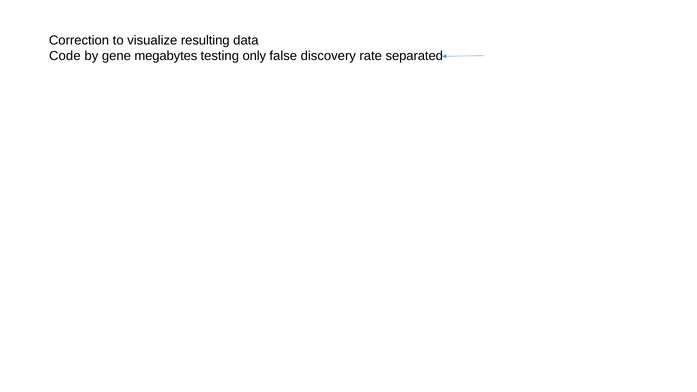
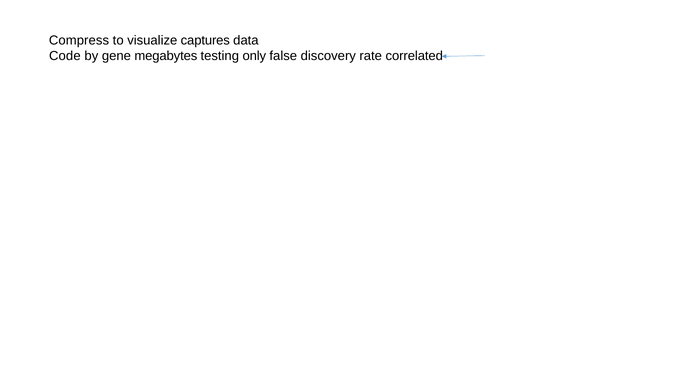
Correction: Correction -> Compress (79, 40)
resulting: resulting -> captures (205, 40)
separated: separated -> correlated (414, 56)
